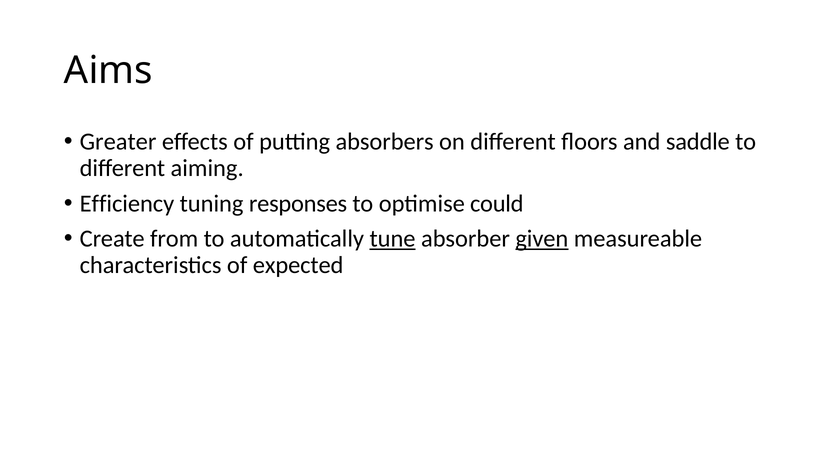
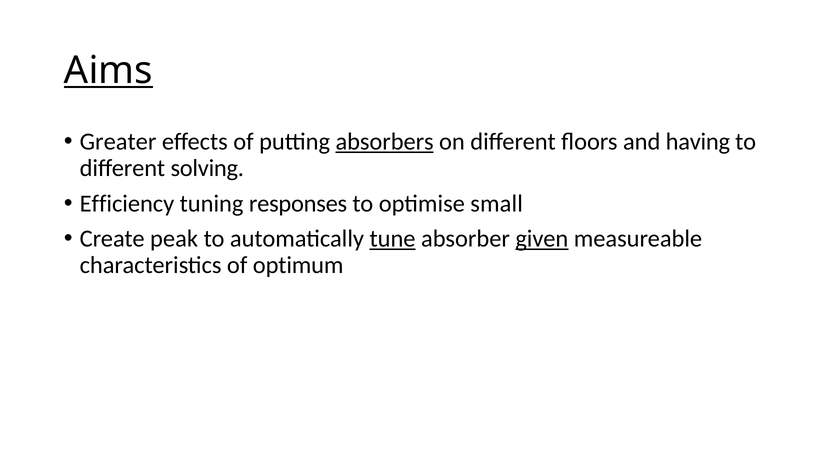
Aims underline: none -> present (108, 70)
absorbers underline: none -> present (385, 142)
saddle: saddle -> having (698, 142)
aiming: aiming -> solving (207, 168)
could: could -> small (497, 203)
from: from -> peak (174, 239)
expected: expected -> optimum (298, 265)
